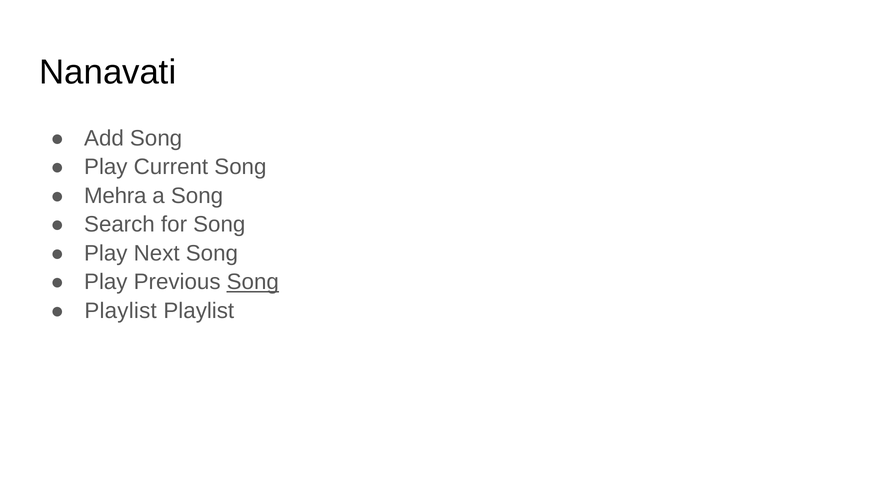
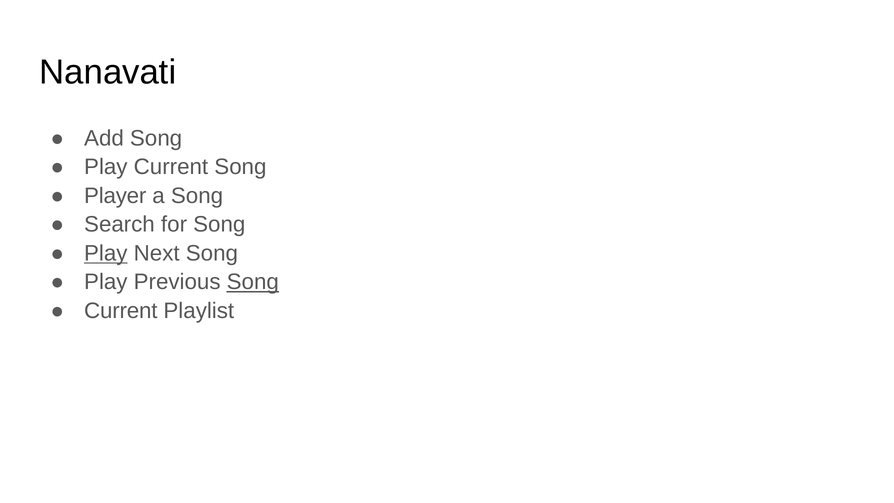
Mehra: Mehra -> Player (115, 196)
Play underline: none -> present (106, 253)
Playlist: Playlist -> Current (121, 311)
